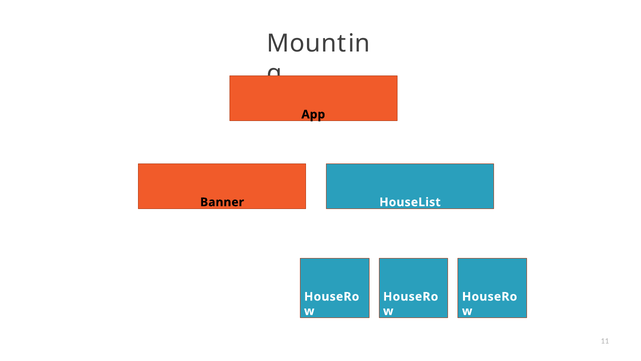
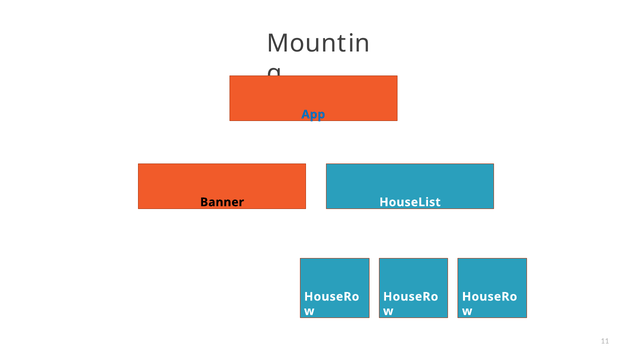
App colour: black -> blue (313, 114)
